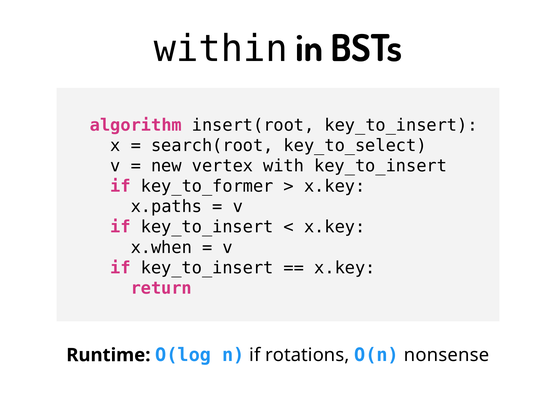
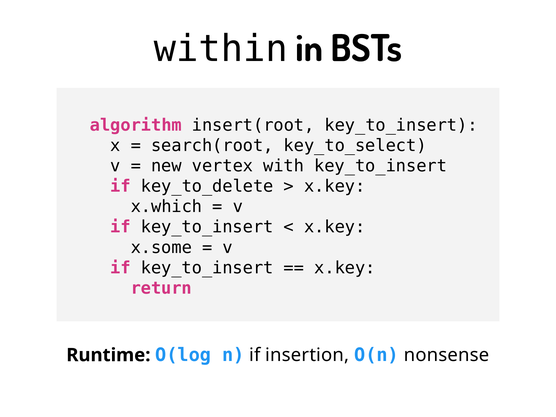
key_to_former: key_to_former -> key_to_delete (207, 186)
x.paths: x.paths -> x.which (166, 207)
x.when: x.when -> x.some (161, 247)
rotations: rotations -> insertion (307, 355)
